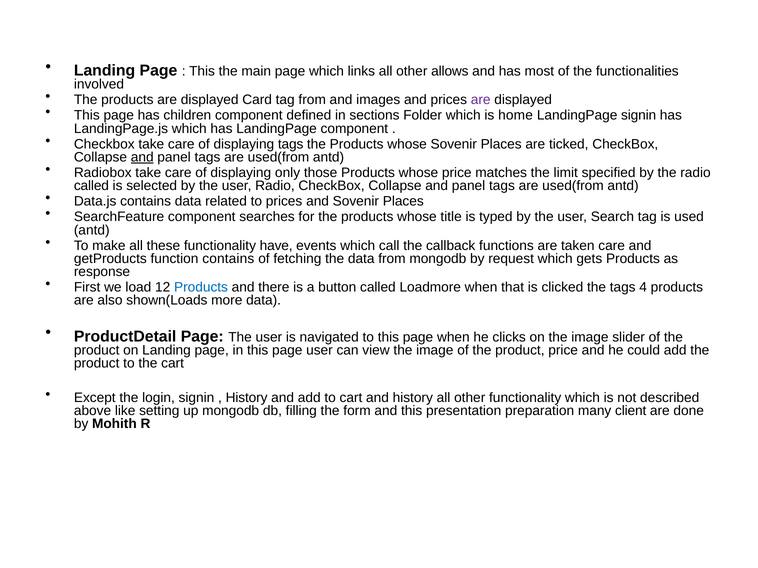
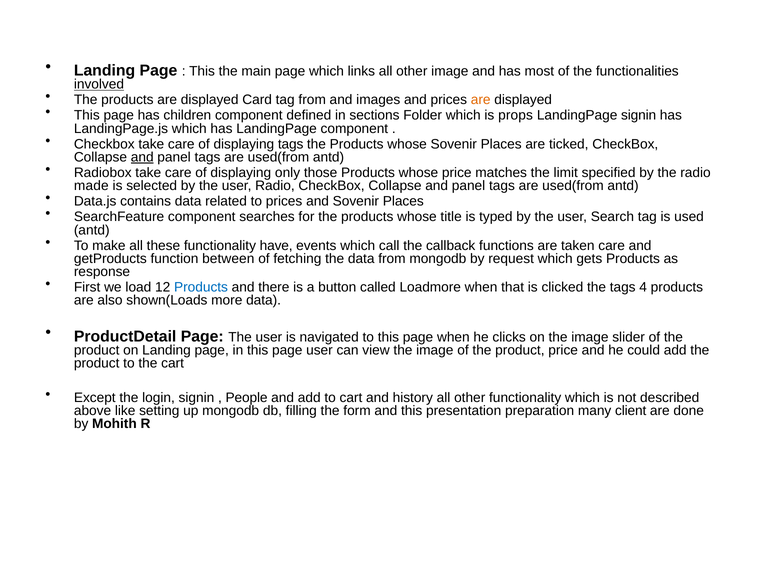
other allows: allows -> image (450, 71)
involved underline: none -> present (99, 84)
are colour: purple -> orange (481, 100)
home: home -> props (516, 115)
called: called -> made (91, 186)
function contains: contains -> between (228, 259)
History: History -> People (247, 398)
